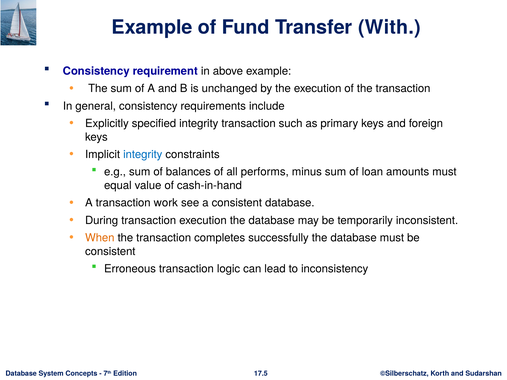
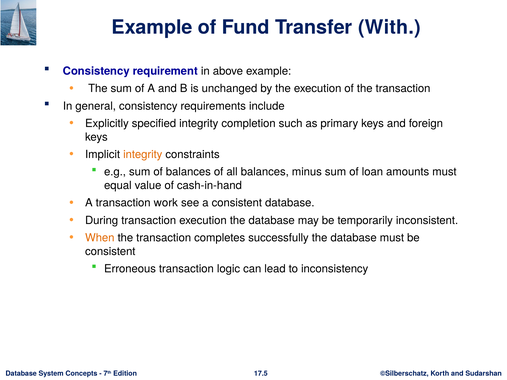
integrity transaction: transaction -> completion (249, 124)
integrity colour: blue -> orange (143, 155)
all performs: performs -> balances (265, 172)
